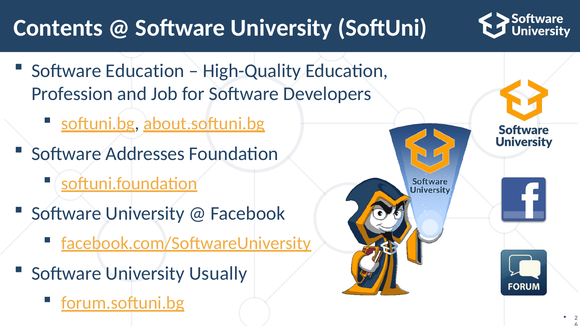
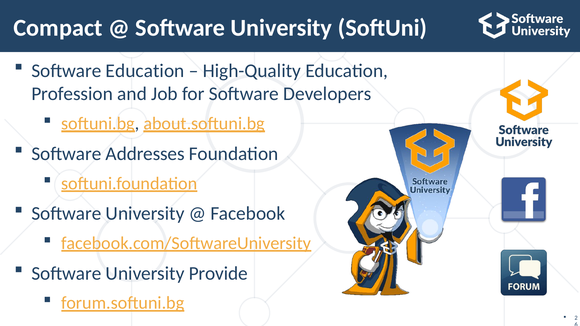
Contents: Contents -> Compact (58, 28)
Usually: Usually -> Provide (218, 274)
